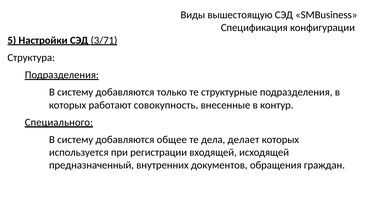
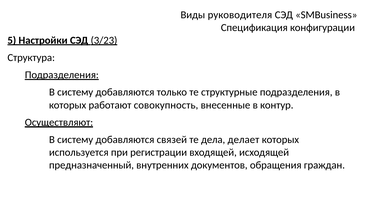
вышестоящую: вышестоящую -> руководителя (240, 15)
3/71: 3/71 -> 3/23 (104, 40)
Специального: Специального -> Осуществляют (59, 122)
общее: общее -> связей (172, 140)
